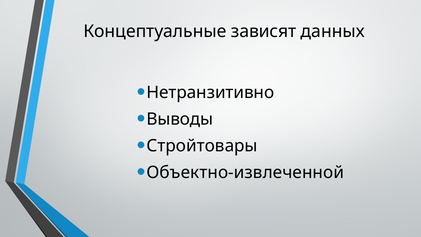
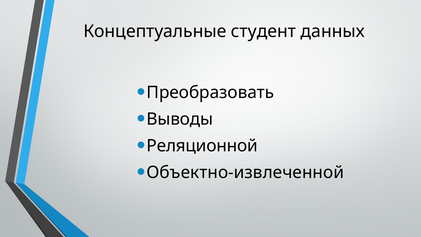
зависят: зависят -> студент (264, 31)
Нетранзитивно: Нетранзитивно -> Преобразовать (210, 92)
Стройтовары: Стройтовары -> Реляционной (202, 146)
